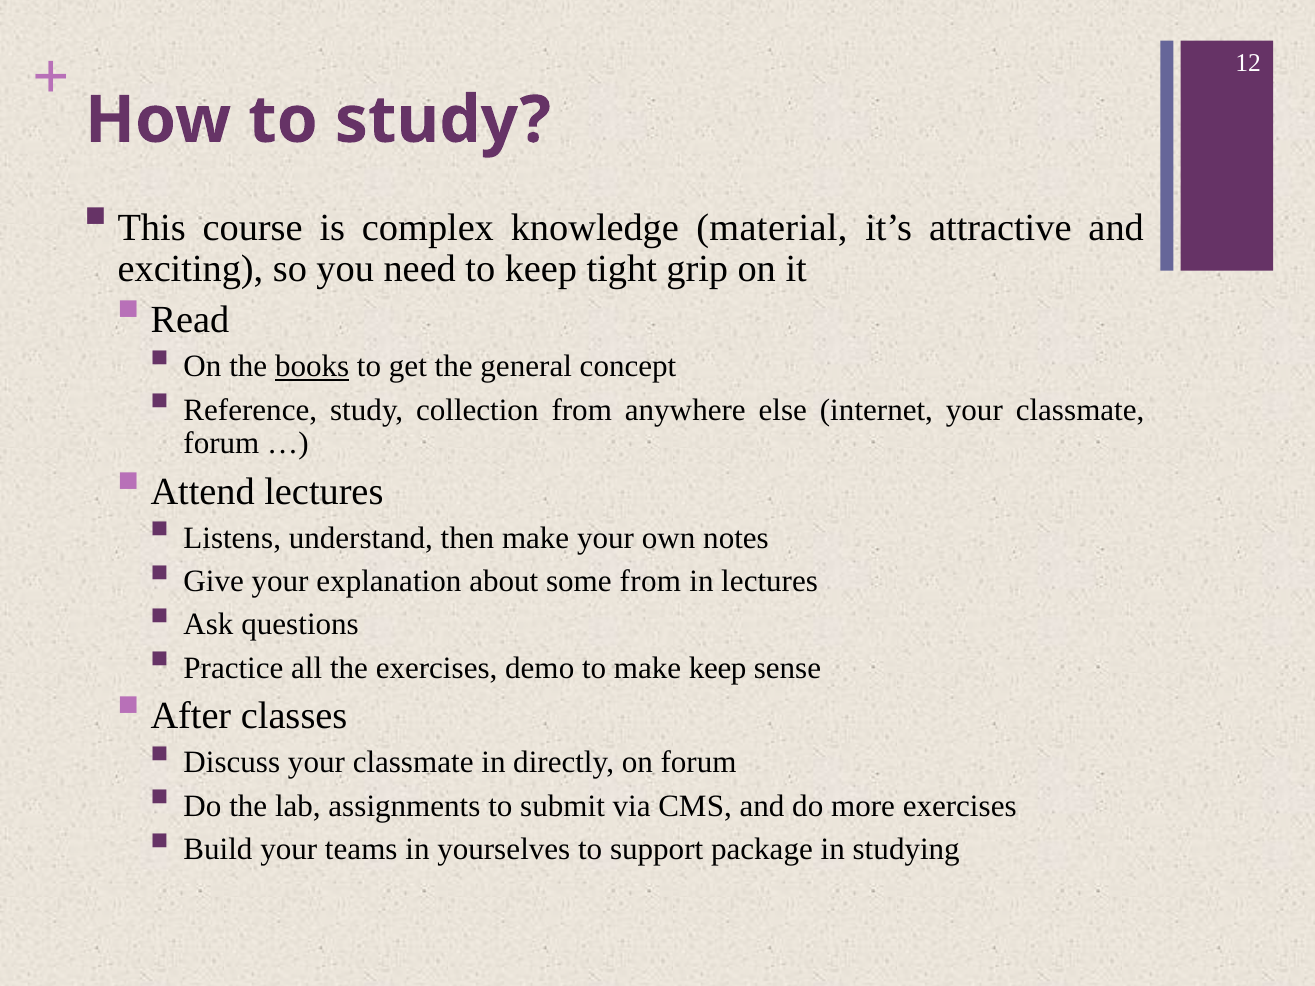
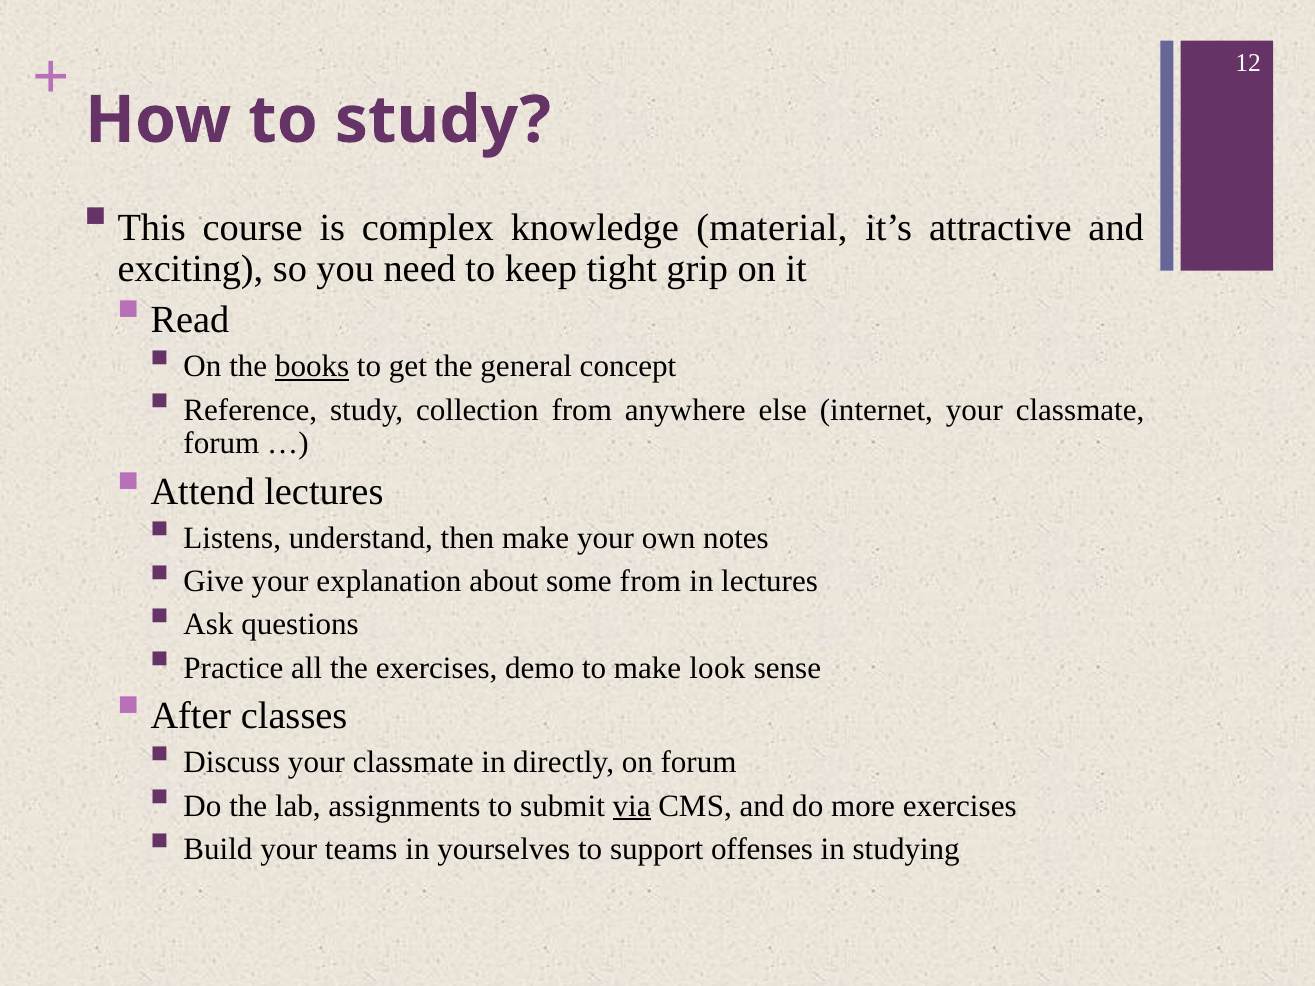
make keep: keep -> look (717, 668)
via underline: none -> present (632, 806)
package: package -> offenses (762, 850)
